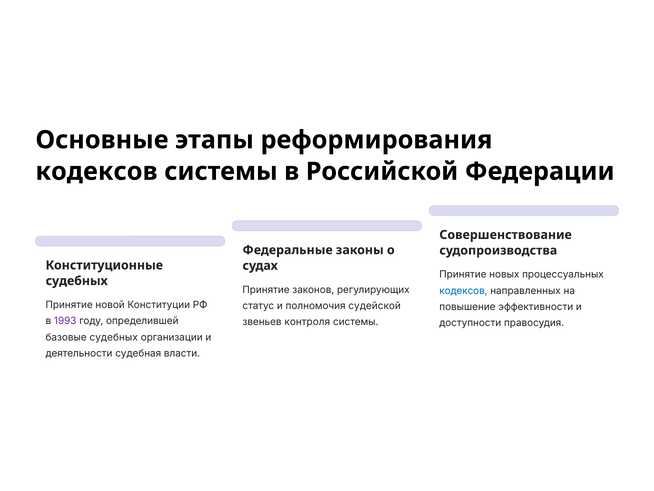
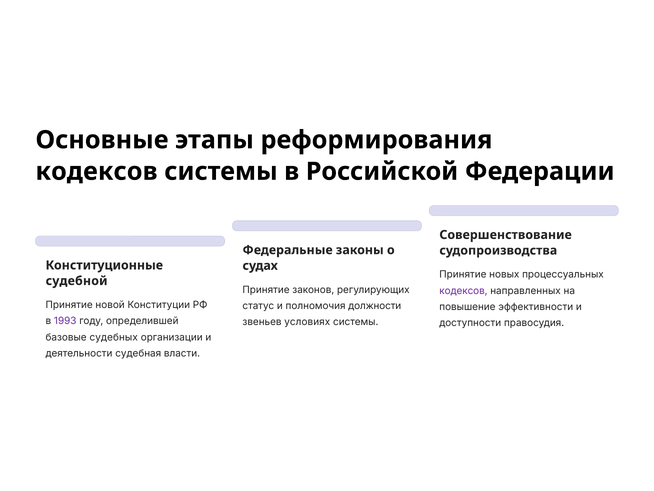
судебных: судебных -> судебной (77, 281)
кодексов colour: blue -> purple (463, 290)
судейской: судейской -> должности (375, 306)
контроля: контроля -> условиях (307, 322)
